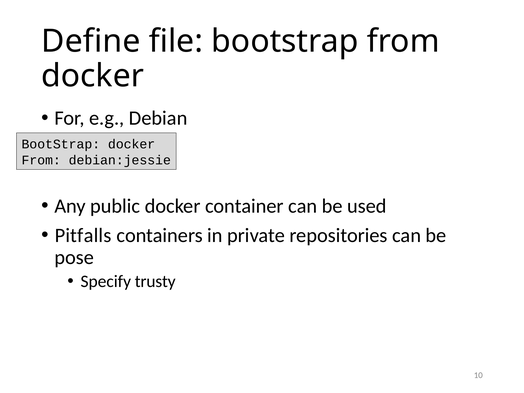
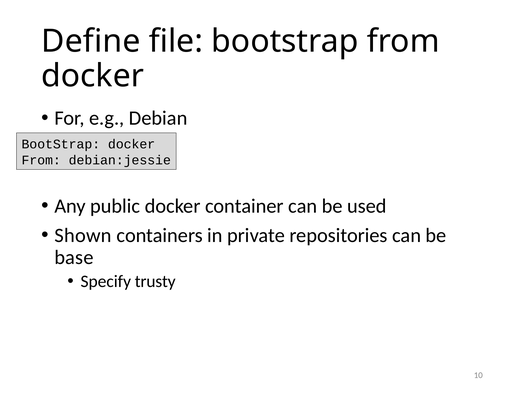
Pitfalls: Pitfalls -> Shown (83, 235)
pose: pose -> base (74, 257)
